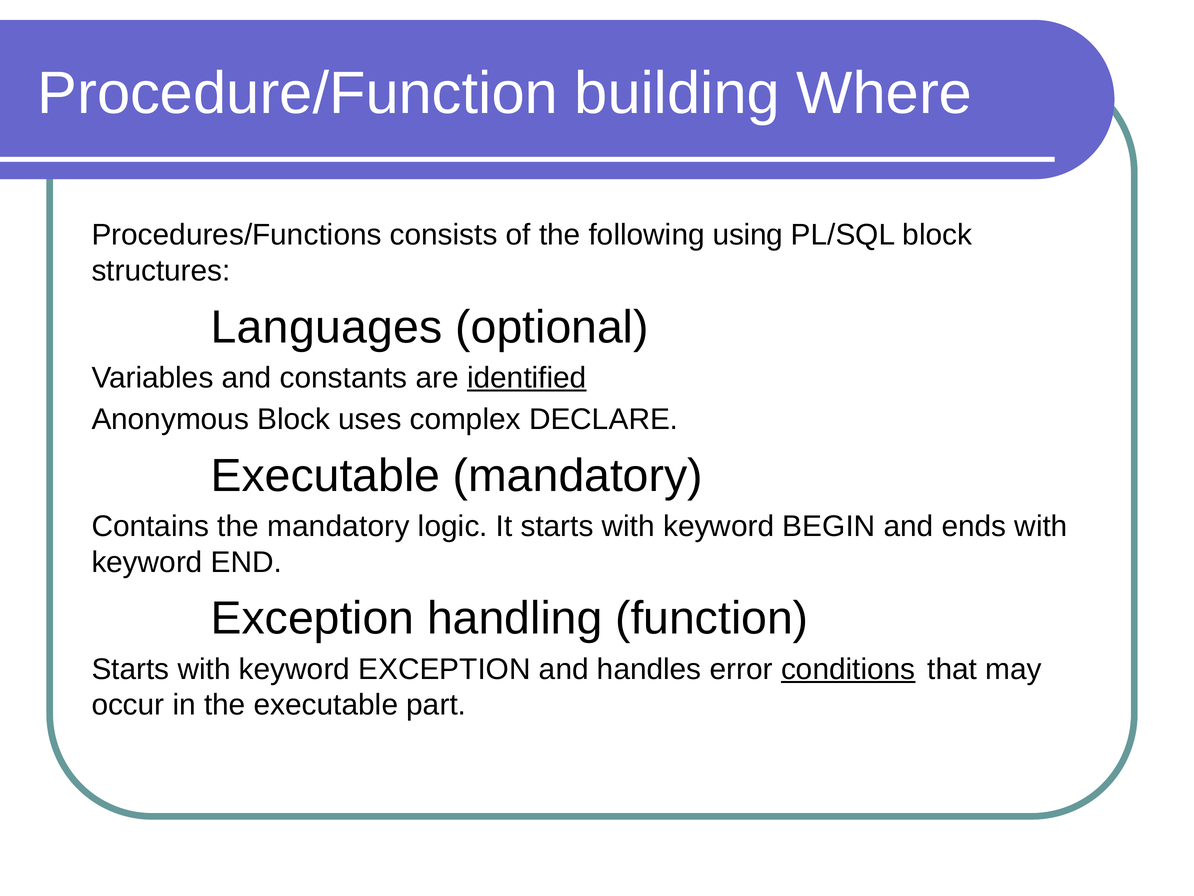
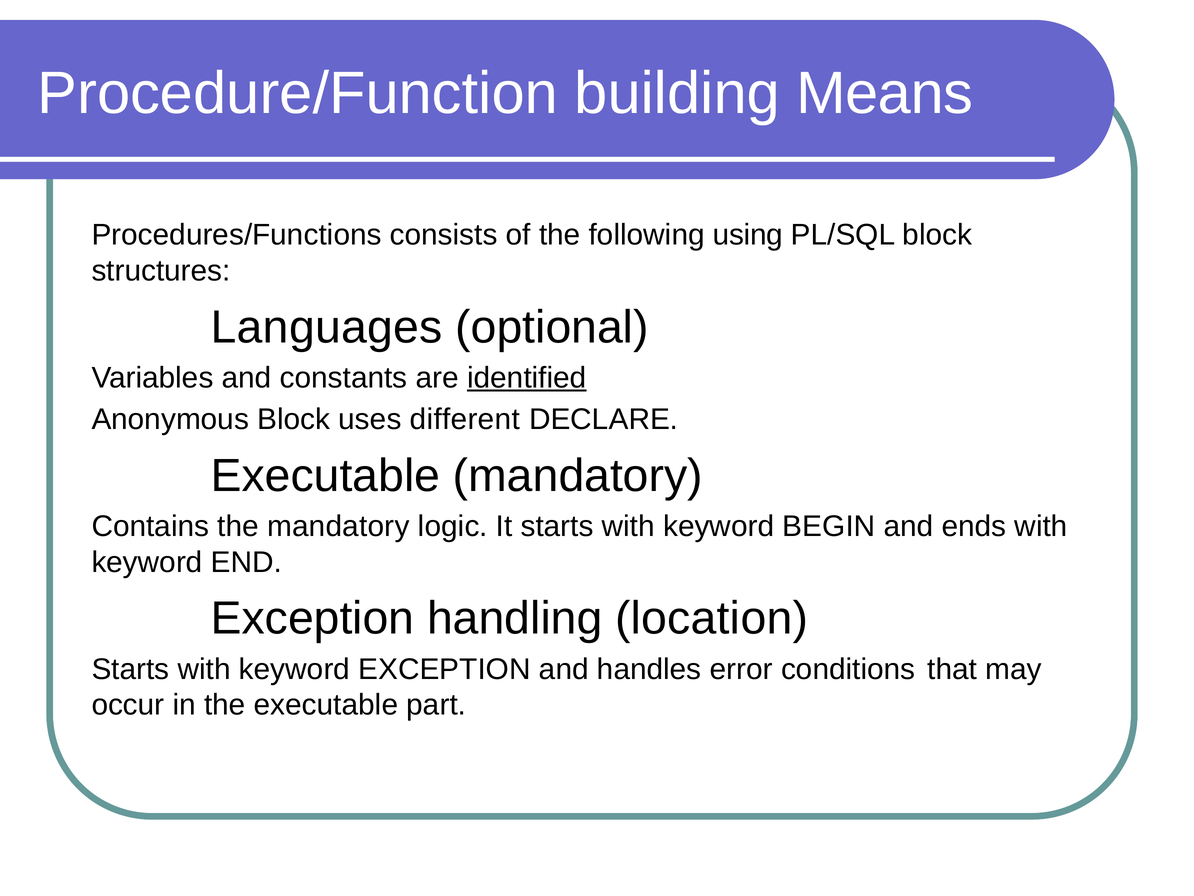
Where: Where -> Means (885, 94)
complex: complex -> different (465, 419)
function: function -> location (712, 618)
conditions underline: present -> none (848, 669)
